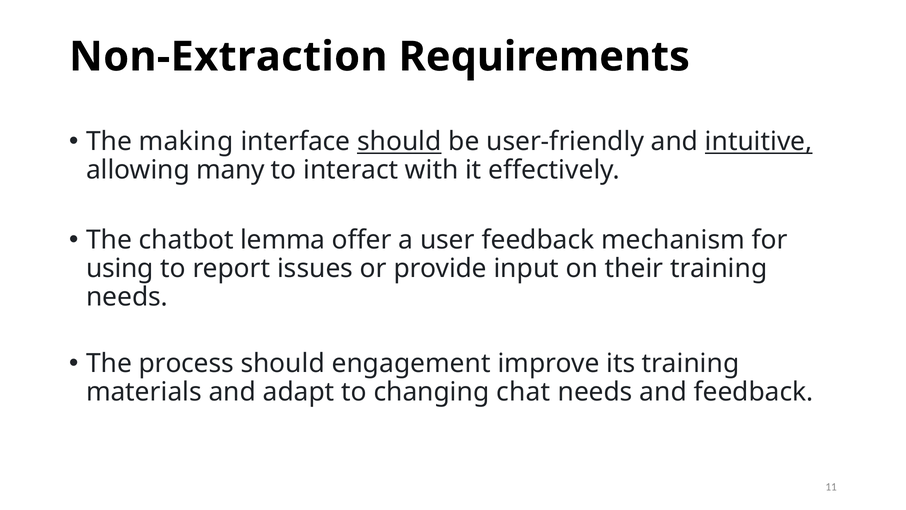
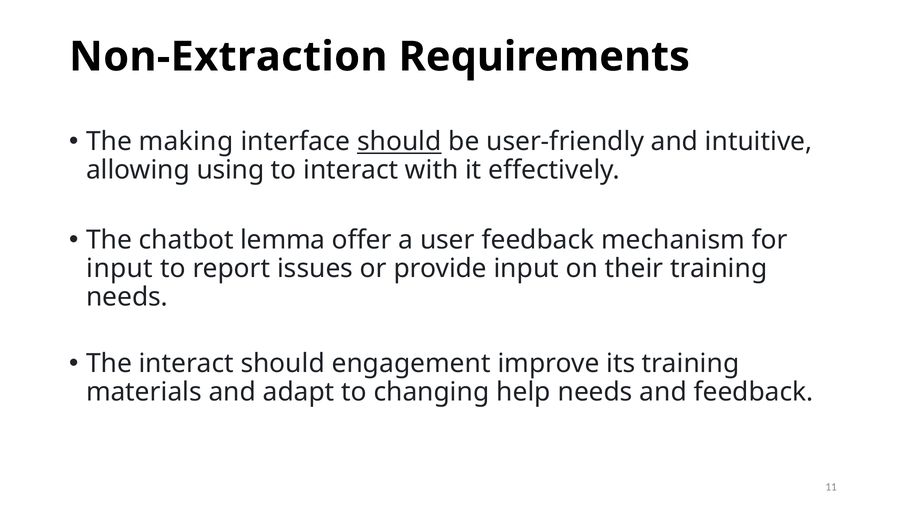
intuitive underline: present -> none (759, 142)
many: many -> using (231, 170)
using: using -> input (120, 268)
The process: process -> interact (186, 363)
chat: chat -> help (523, 392)
